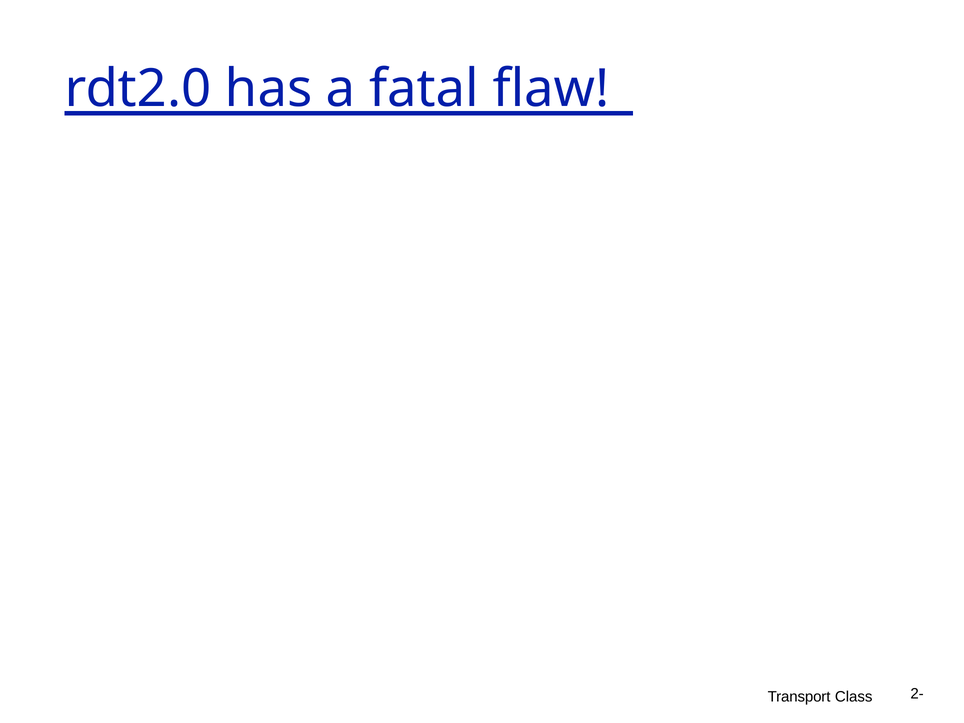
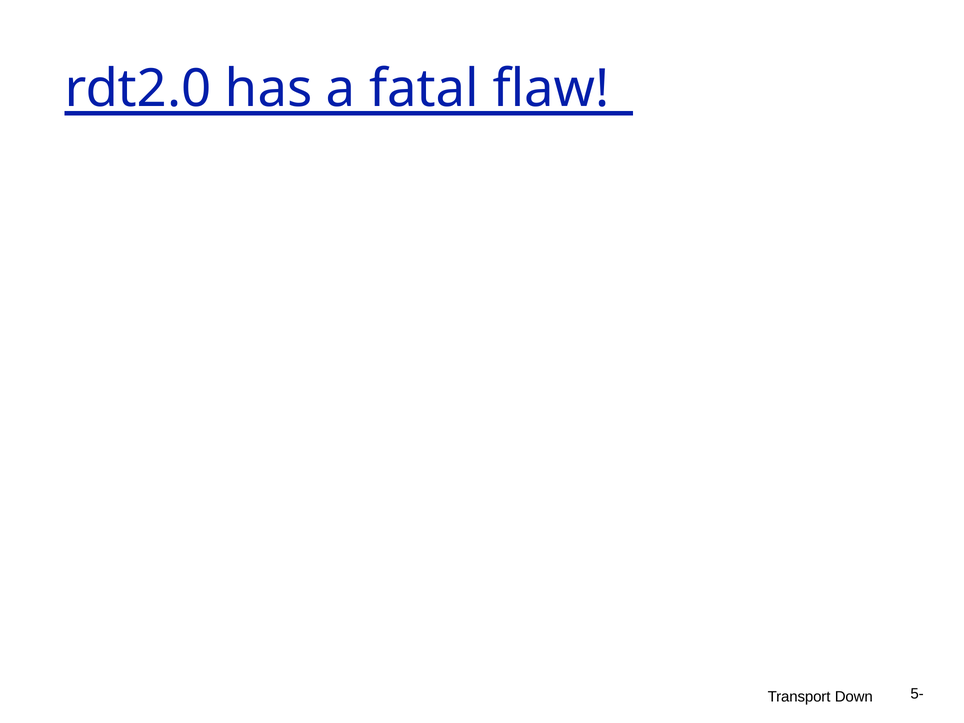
2-: 2- -> 5- (917, 694)
Class: Class -> Down (854, 697)
